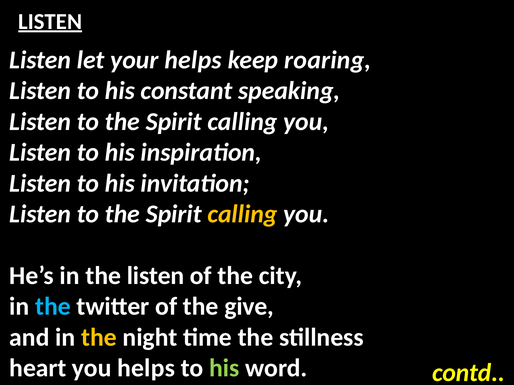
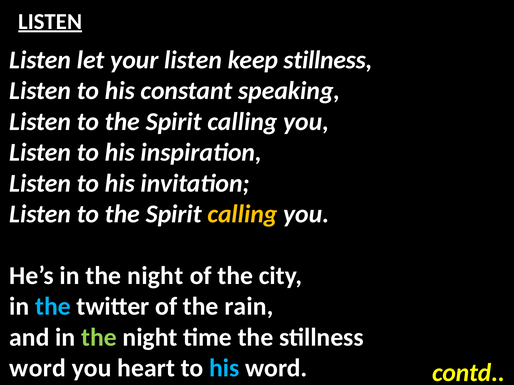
your helps: helps -> listen (193, 60)
keep roaring: roaring -> stillness (328, 60)
He’s in the listen: listen -> night (155, 276)
give: give -> rain (249, 307)
the colour: yellow -> light green (99, 338)
heart: heart -> word (38, 368)
you helps: helps -> heart (146, 368)
his colour: light green -> light blue (224, 368)
